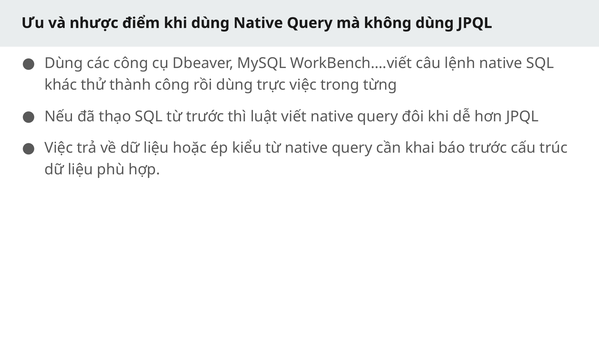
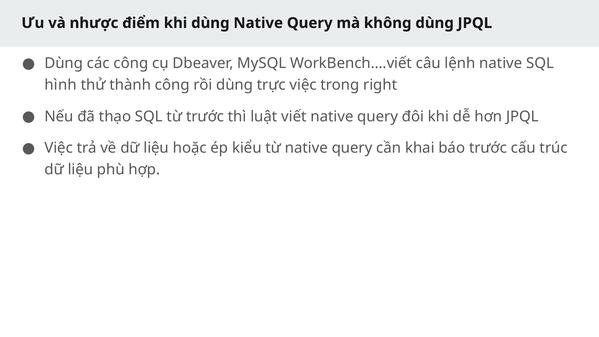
khác: khác -> hình (61, 85)
từng: từng -> right (380, 85)
